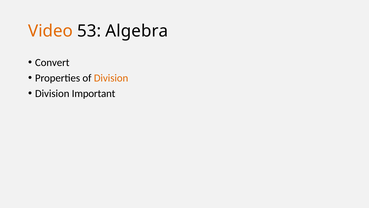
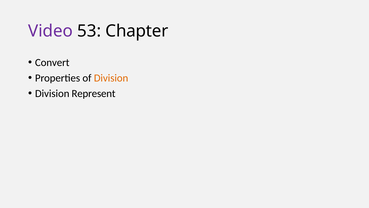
Video colour: orange -> purple (50, 31)
Algebra: Algebra -> Chapter (137, 31)
Important: Important -> Represent (94, 93)
